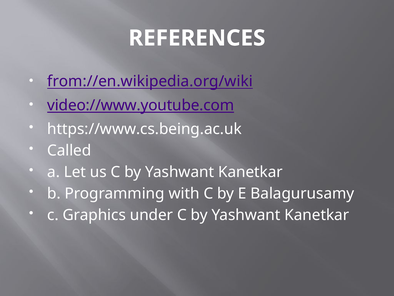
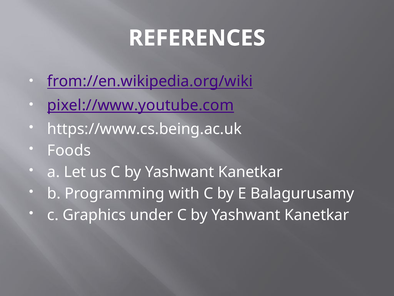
video://www.youtube.com: video://www.youtube.com -> pixel://www.youtube.com (141, 105)
Called: Called -> Foods (69, 150)
